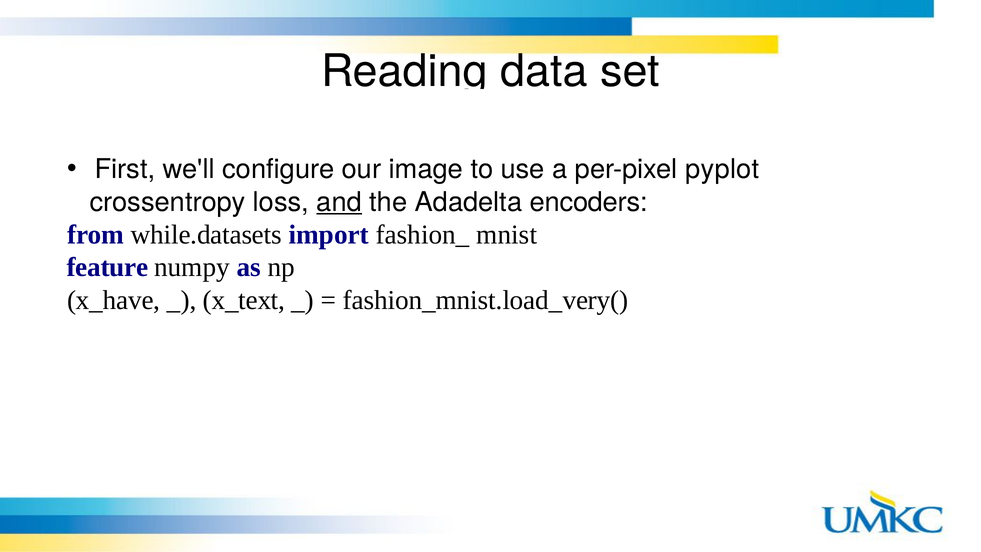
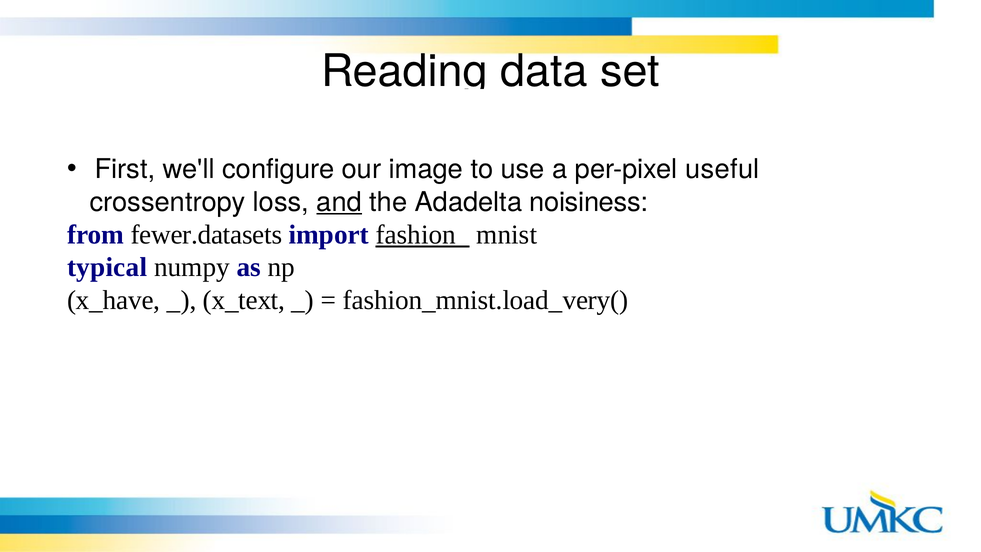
pyplot: pyplot -> useful (722, 169)
encoders: encoders -> noisiness (589, 202)
while.datasets: while.datasets -> fewer.datasets (206, 235)
fashion_ underline: none -> present (423, 235)
feature: feature -> typical (107, 267)
